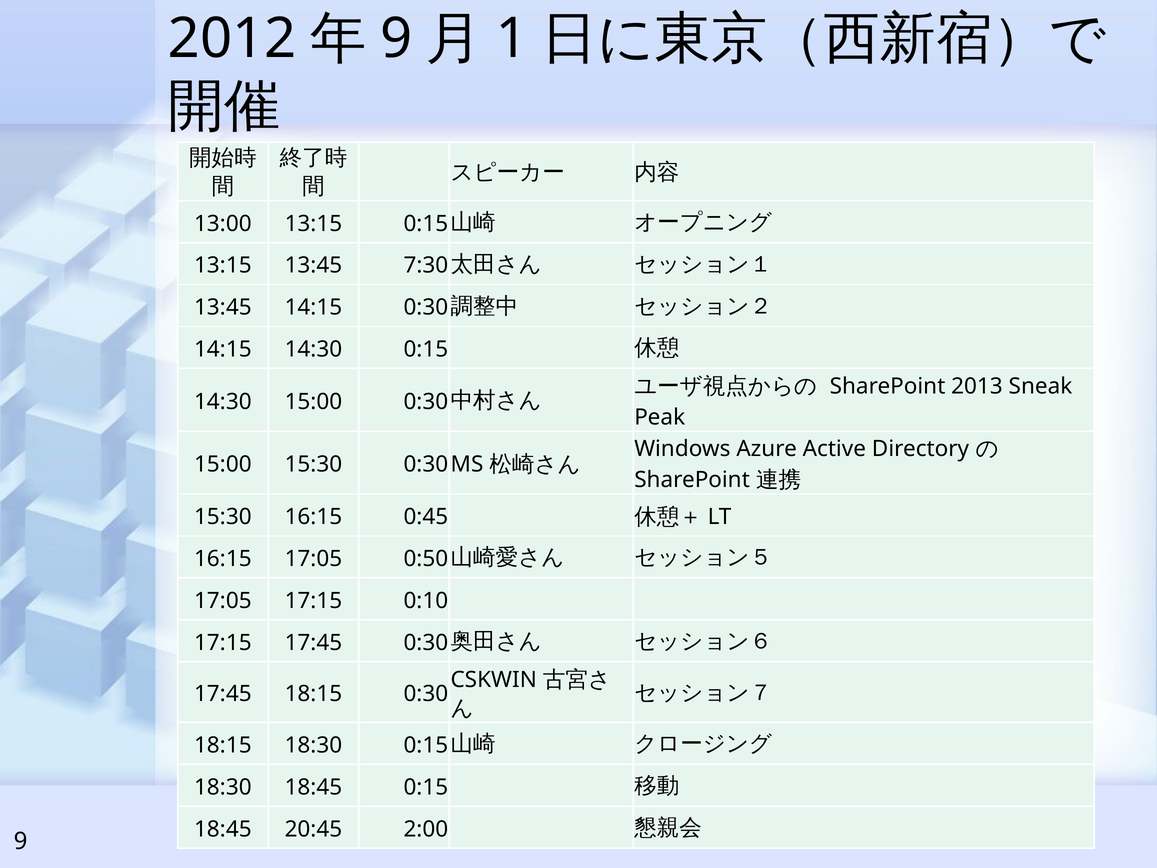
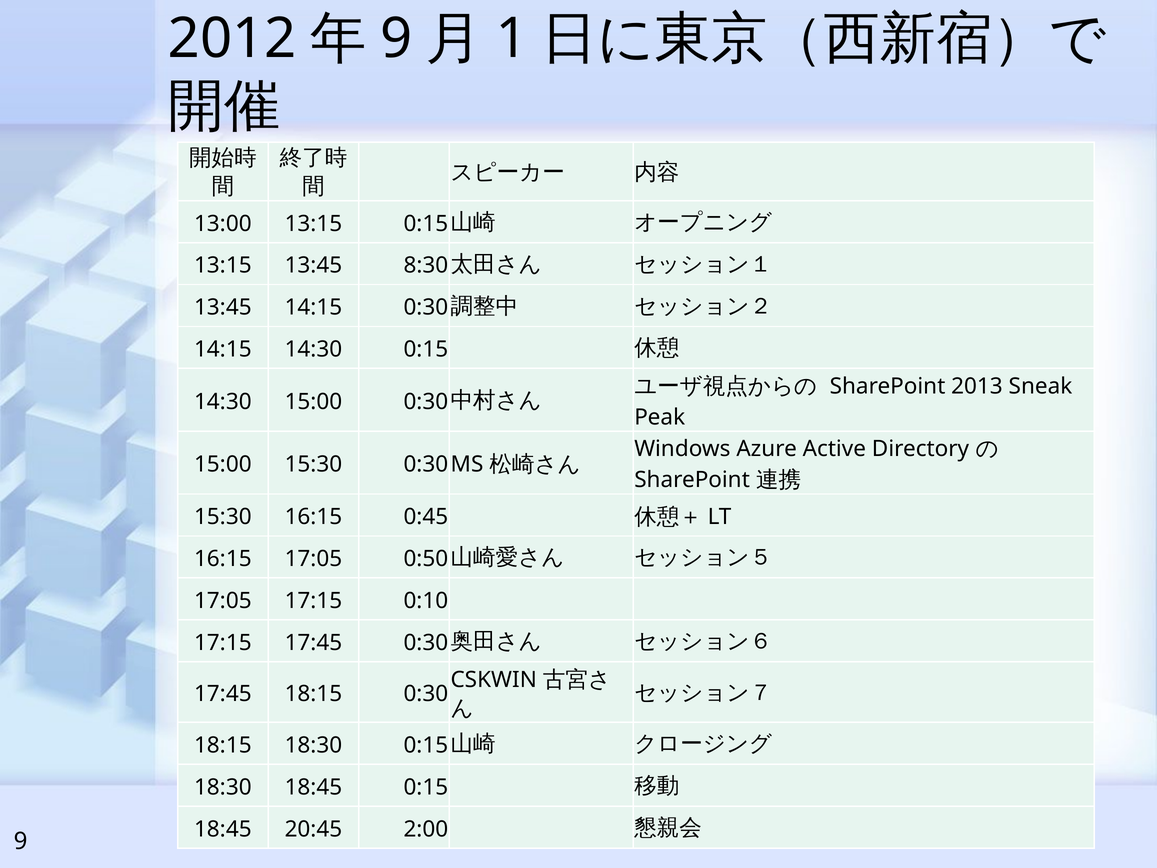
7:30: 7:30 -> 8:30 (426, 265)
